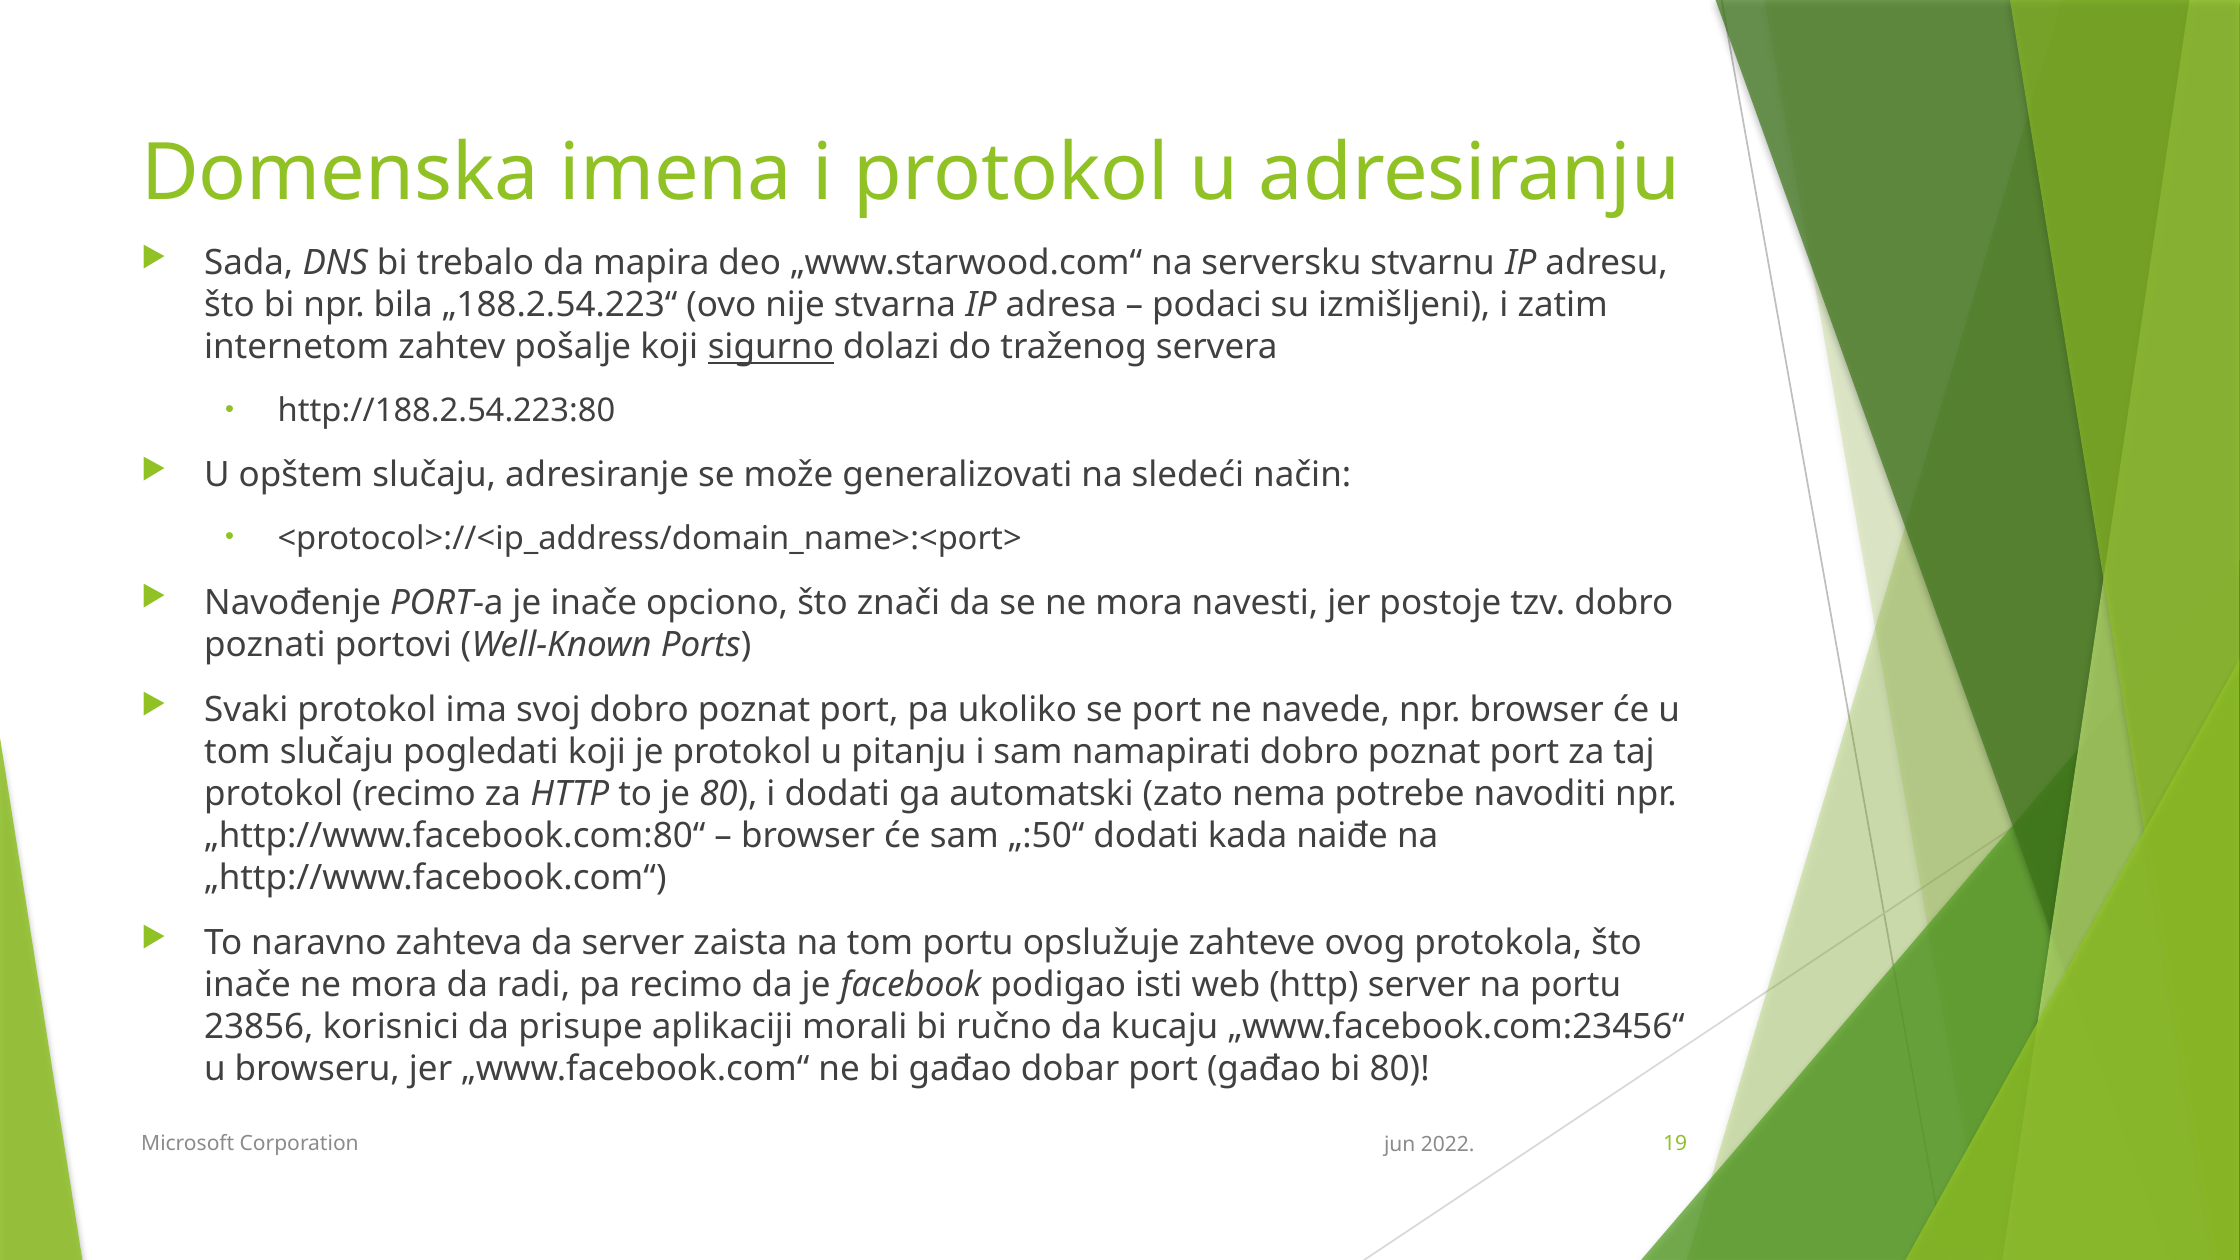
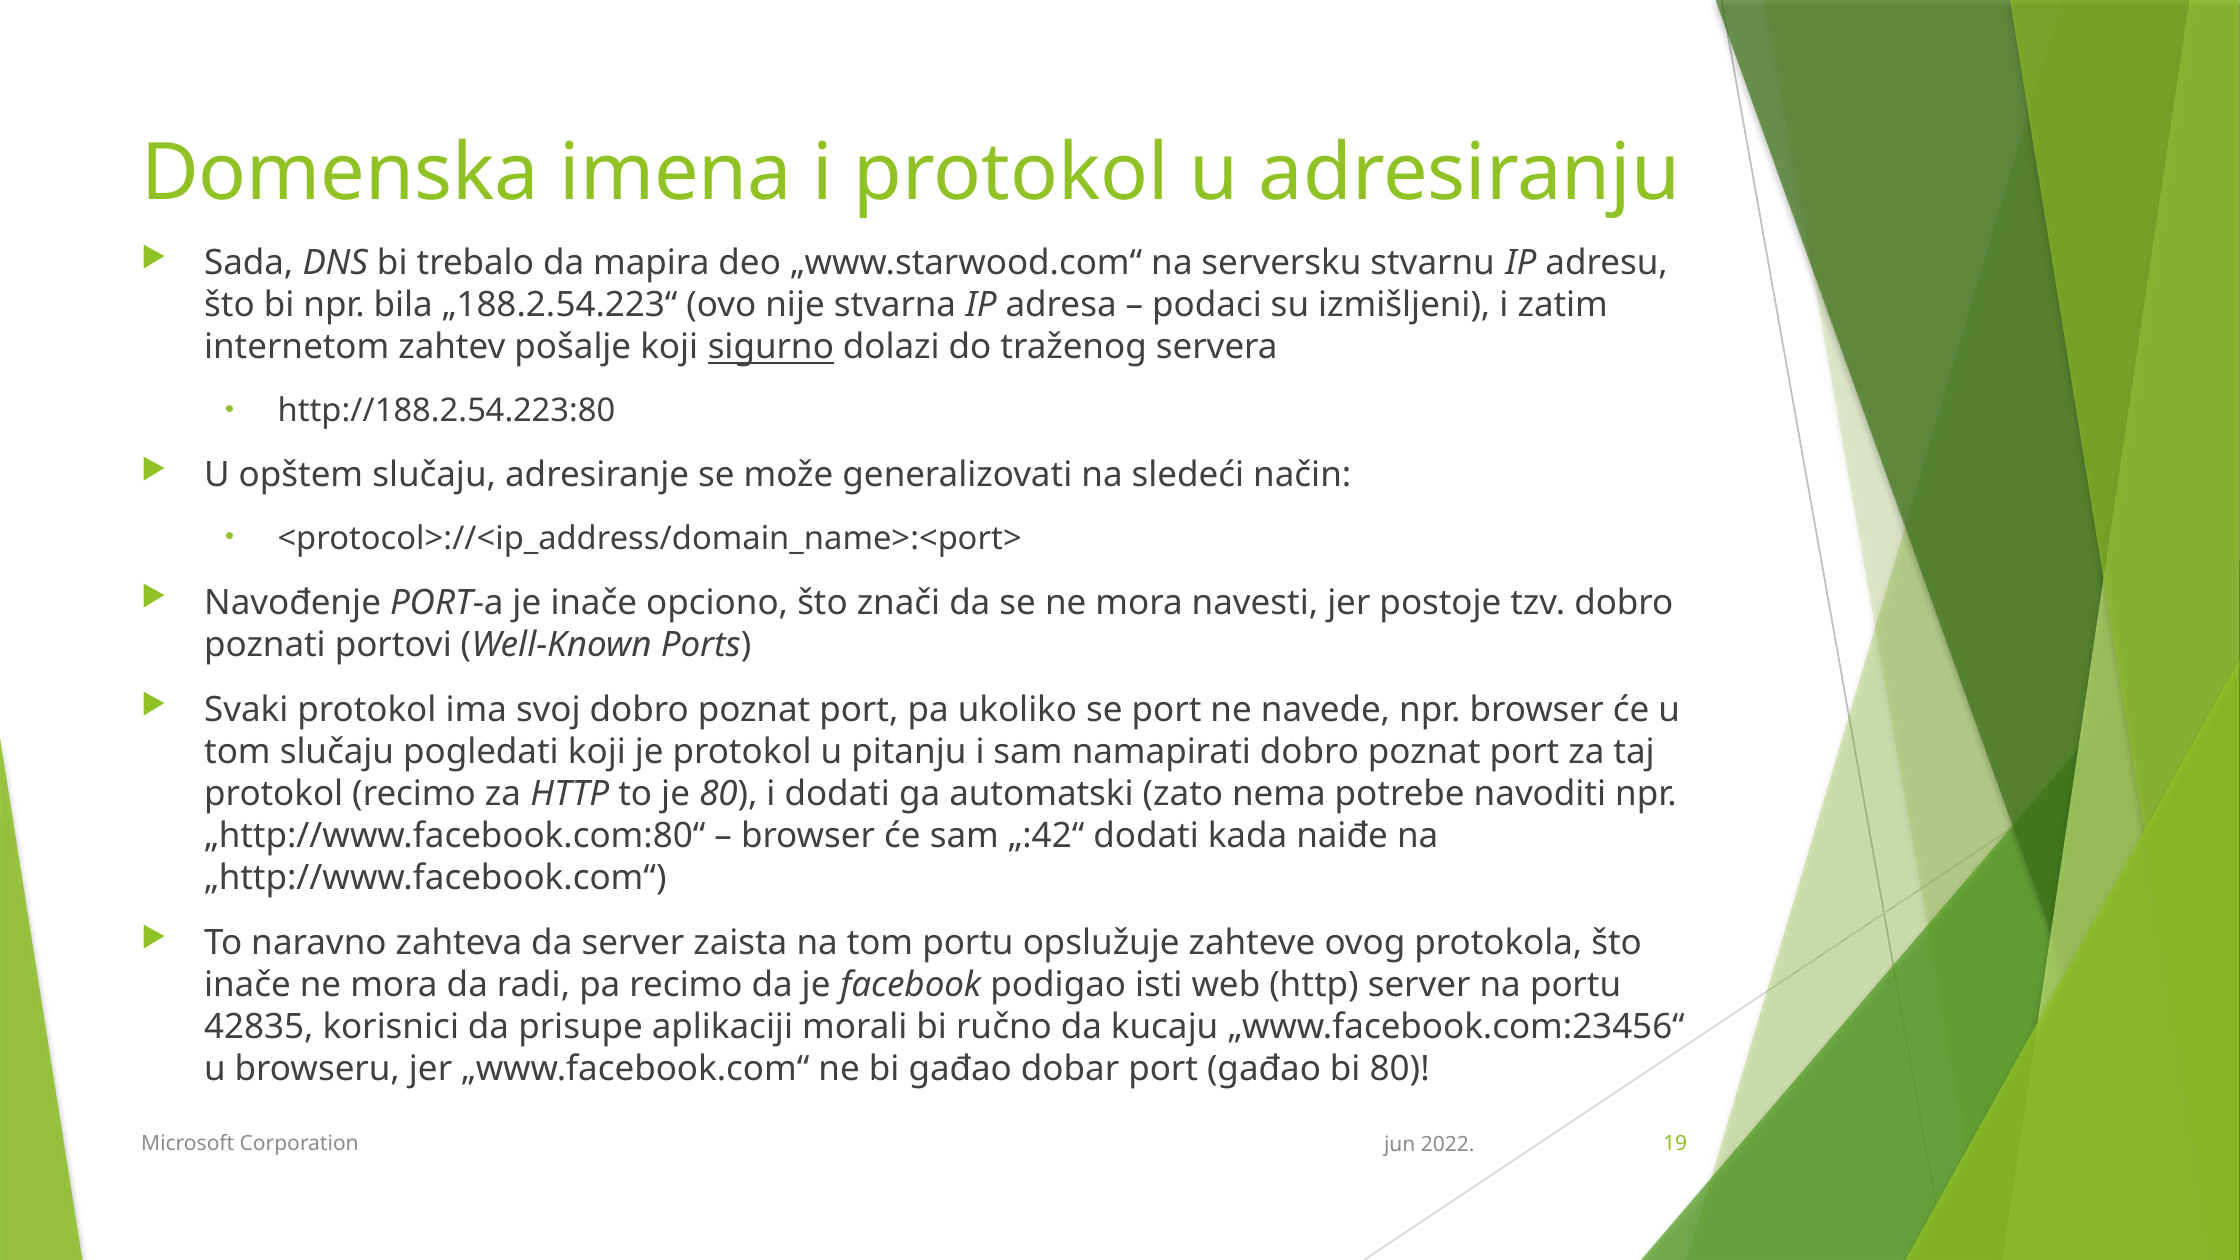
„:50“: „:50“ -> „:42“ (1046, 836)
23856: 23856 -> 42835 (259, 1027)
